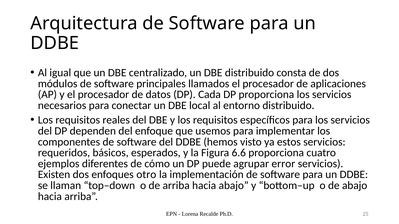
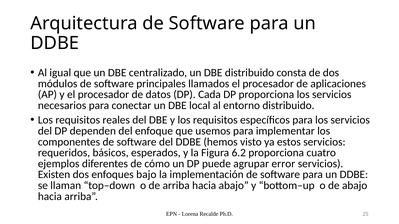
6.6: 6.6 -> 6.2 (239, 153)
otro: otro -> bajo (146, 175)
